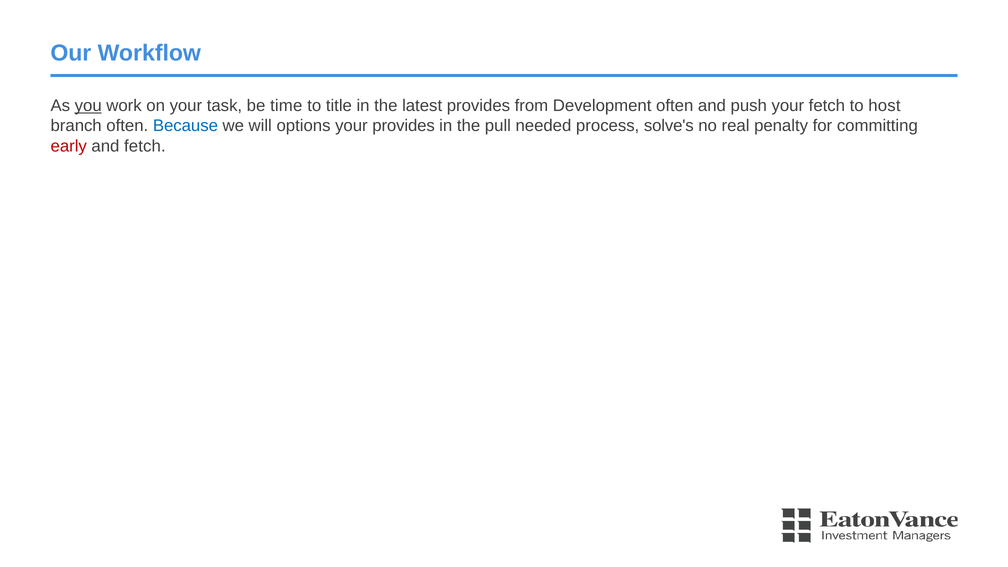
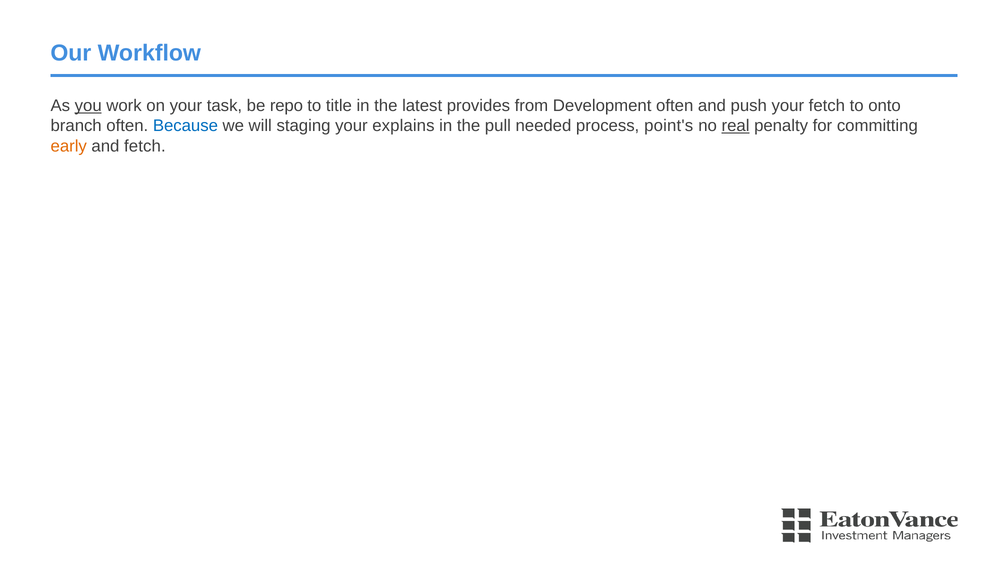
time: time -> repo (286, 106)
host: host -> onto (885, 106)
options: options -> staging (304, 126)
your provides: provides -> explains (403, 126)
solve's: solve's -> point's (669, 126)
real underline: none -> present (736, 126)
early colour: red -> orange (69, 146)
